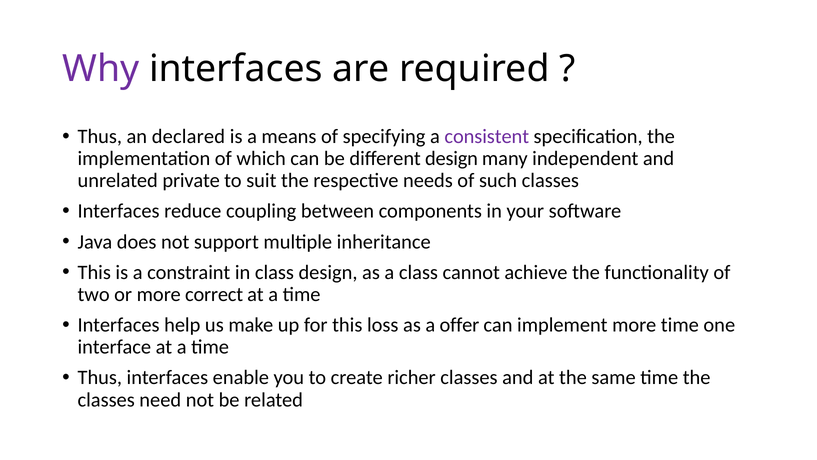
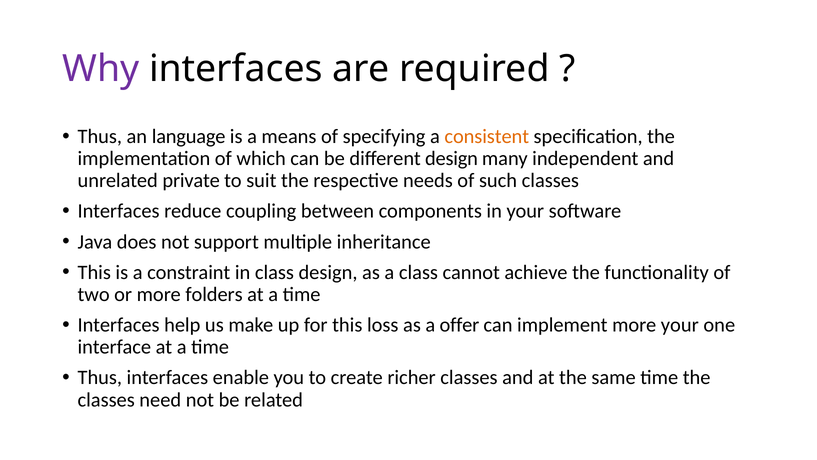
declared: declared -> language (189, 136)
consistent colour: purple -> orange (487, 136)
correct: correct -> folders (214, 294)
more time: time -> your (680, 325)
